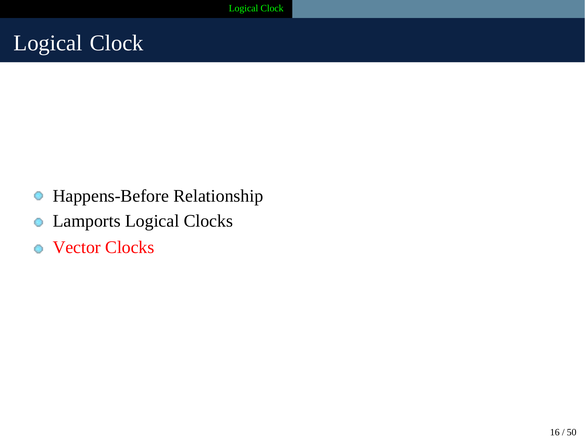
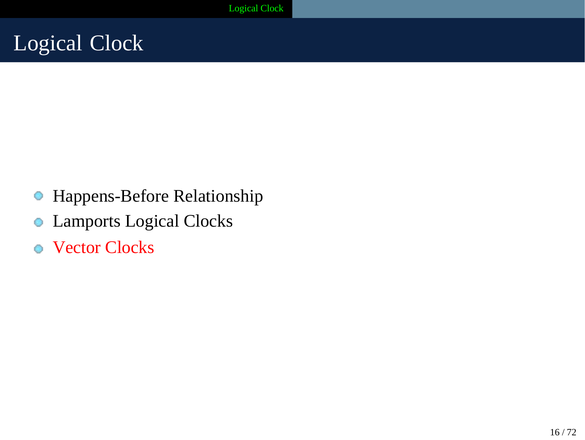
50: 50 -> 72 (572, 432)
